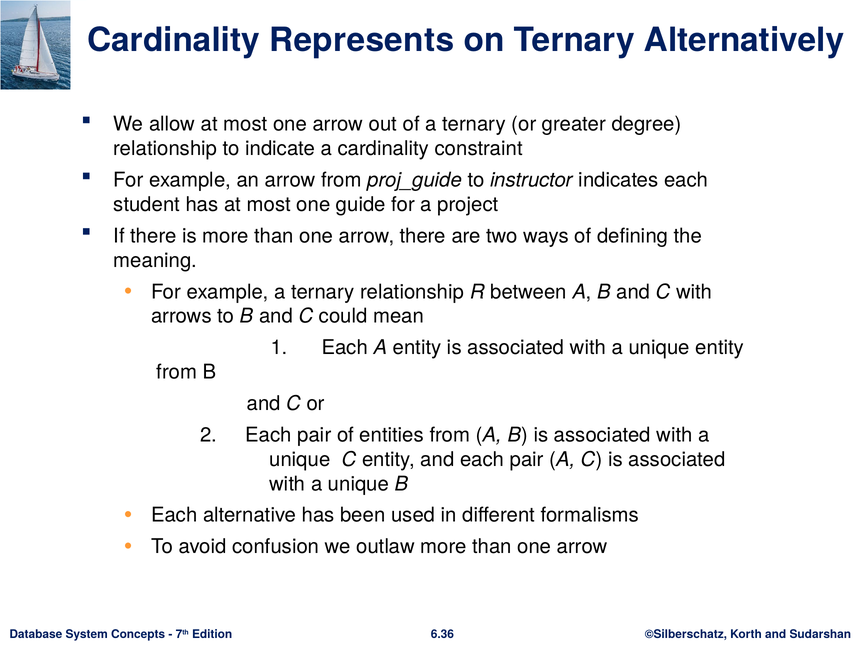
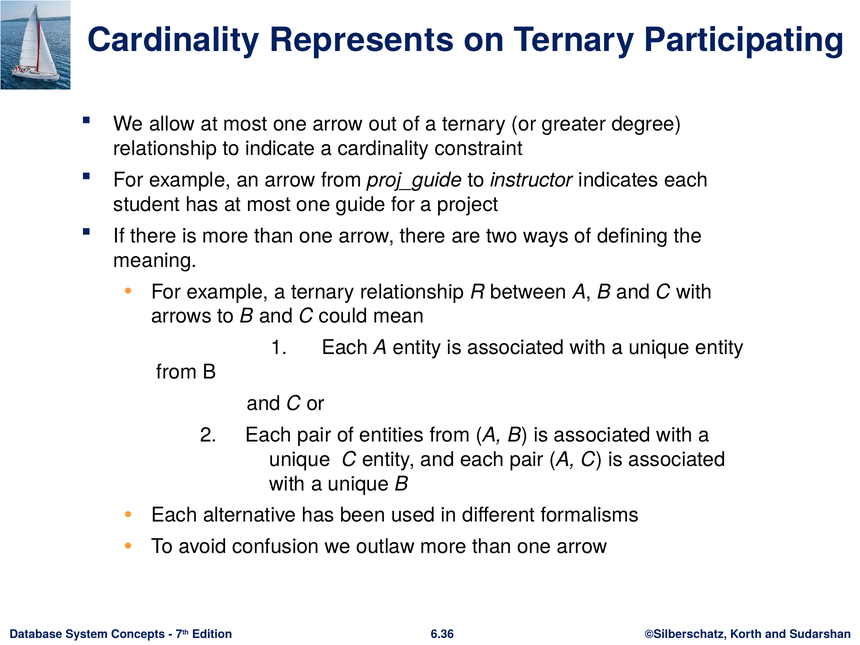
Alternatively: Alternatively -> Participating (744, 40)
